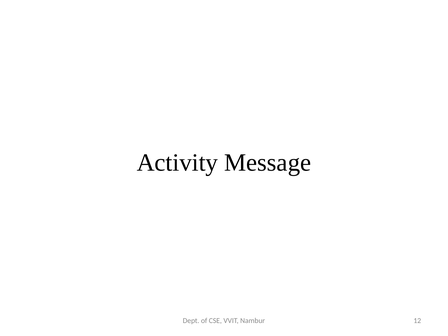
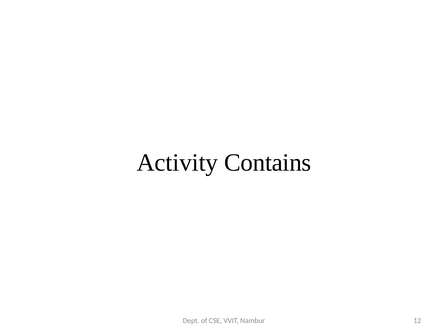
Message: Message -> Contains (268, 163)
